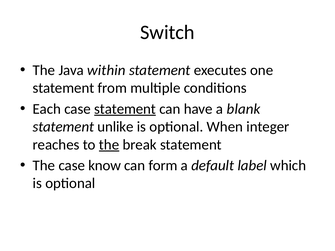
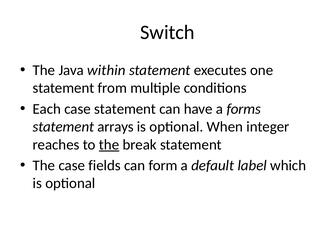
statement underline: present -> none (125, 109)
blank: blank -> forms (244, 109)
unlike: unlike -> arrays (116, 127)
know: know -> fields (105, 166)
